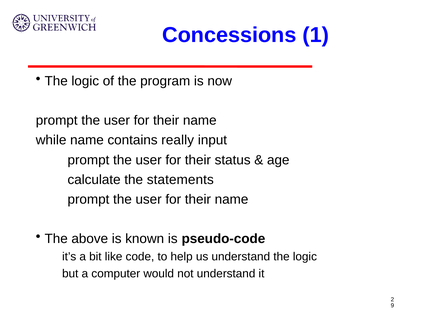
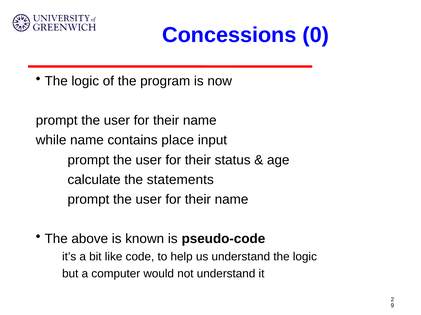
1: 1 -> 0 (316, 35)
really: really -> place (178, 141)
